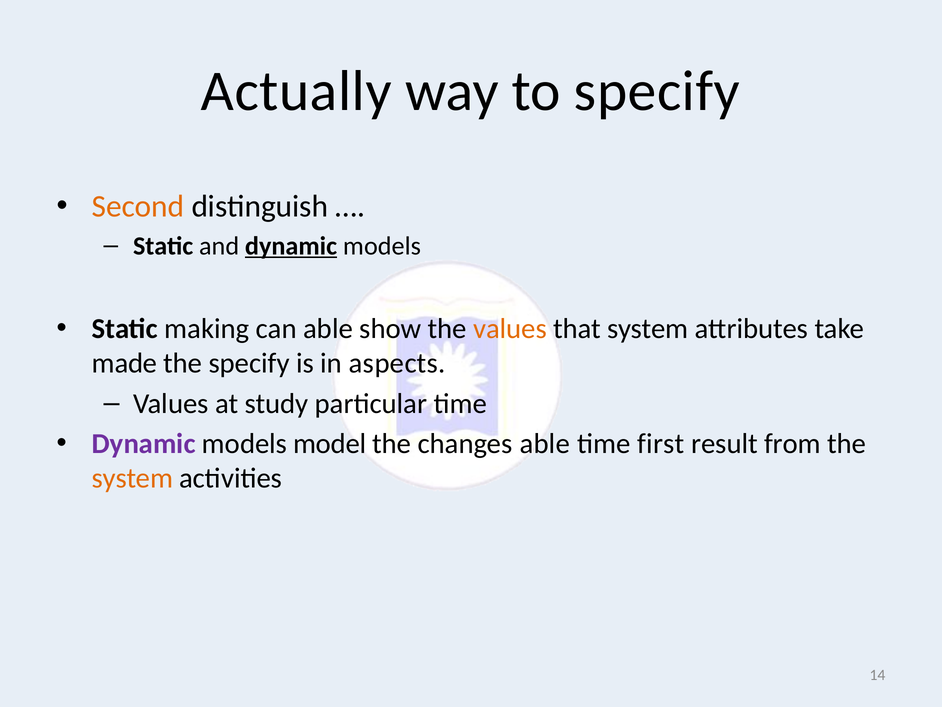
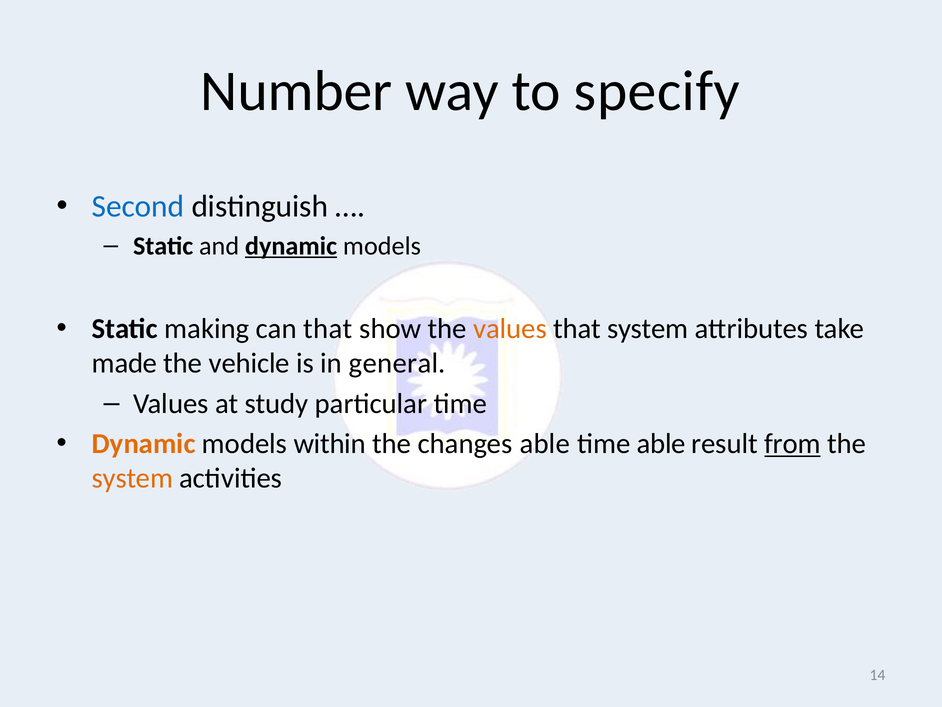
Actually: Actually -> Number (296, 91)
Second colour: orange -> blue (138, 206)
can able: able -> that (328, 329)
the specify: specify -> vehicle (249, 363)
aspects: aspects -> general (397, 363)
Dynamic colour: purple -> orange (144, 444)
model: model -> within (330, 444)
time first: first -> able (661, 444)
from underline: none -> present (793, 444)
